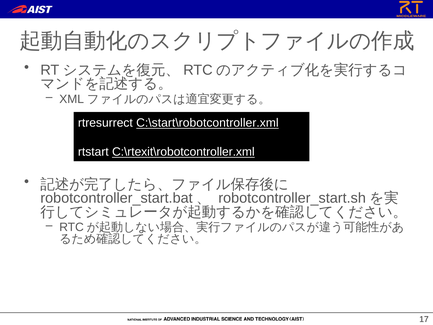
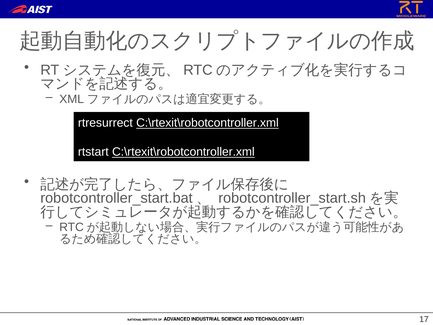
rtresurrect C:\start\robotcontroller.xml: C:\start\robotcontroller.xml -> C:\rtexit\robotcontroller.xml (207, 123)
